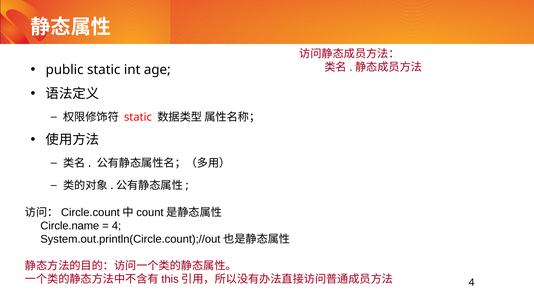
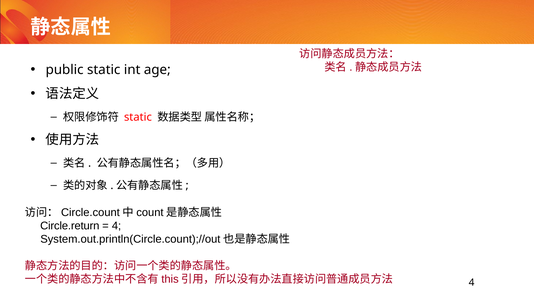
Circle.name: Circle.name -> Circle.return (70, 226)
